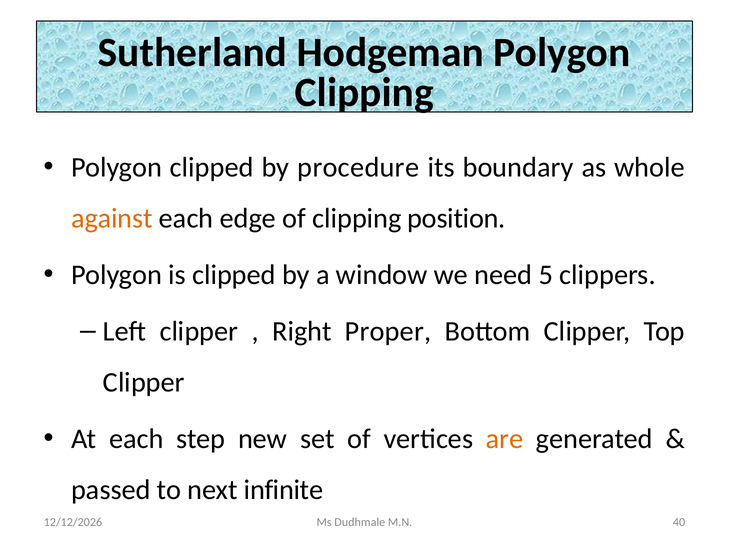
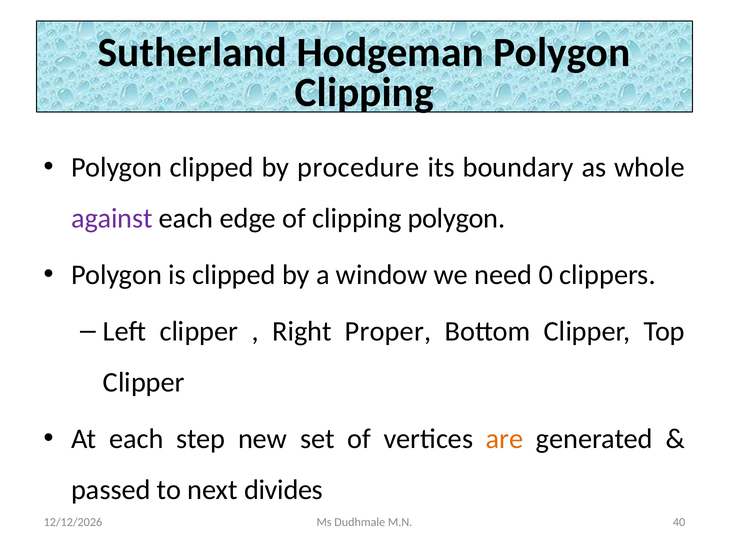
against colour: orange -> purple (112, 218)
clipping position: position -> polygon (456, 218)
5: 5 -> 0 (546, 275)
infinite: infinite -> divides (284, 490)
